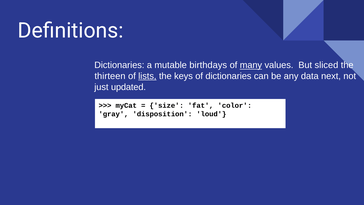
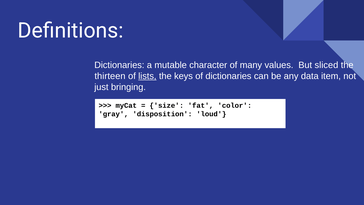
birthdays: birthdays -> character (208, 65)
many underline: present -> none (251, 65)
next: next -> item (331, 76)
updated: updated -> bringing (128, 87)
